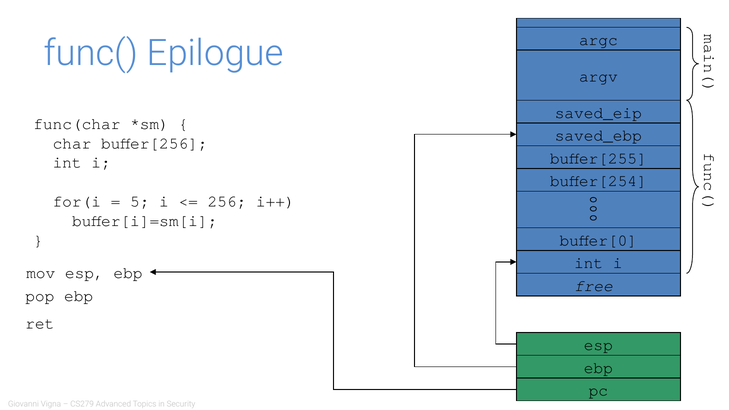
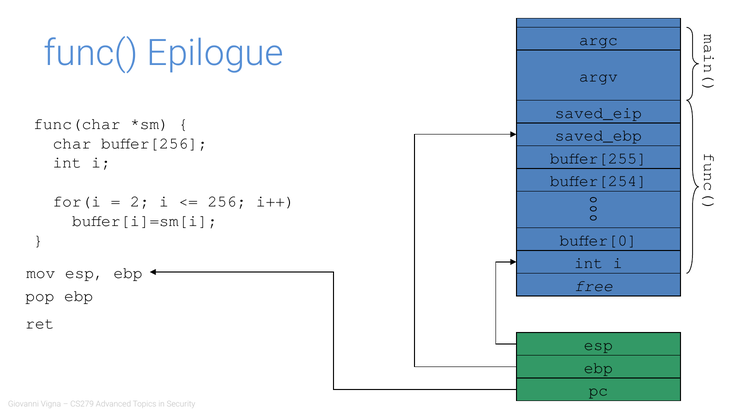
5: 5 -> 2 (140, 202)
